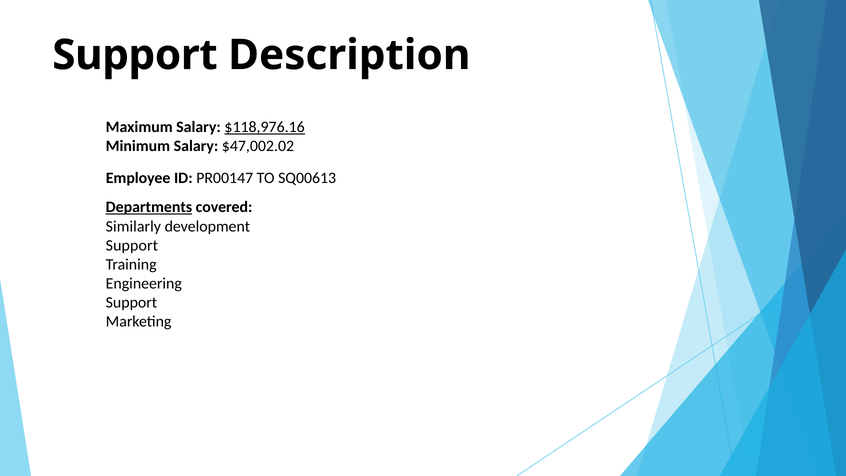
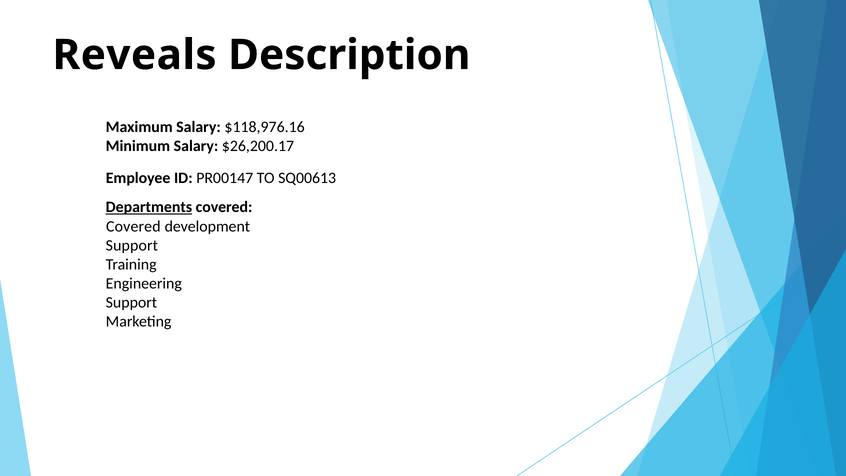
Support: Support -> Reveals (135, 55)
$118,976.16 underline: present -> none (265, 127)
$47,002.02: $47,002.02 -> $26,200.17 (258, 146)
Similarly: Similarly -> Covered (133, 226)
